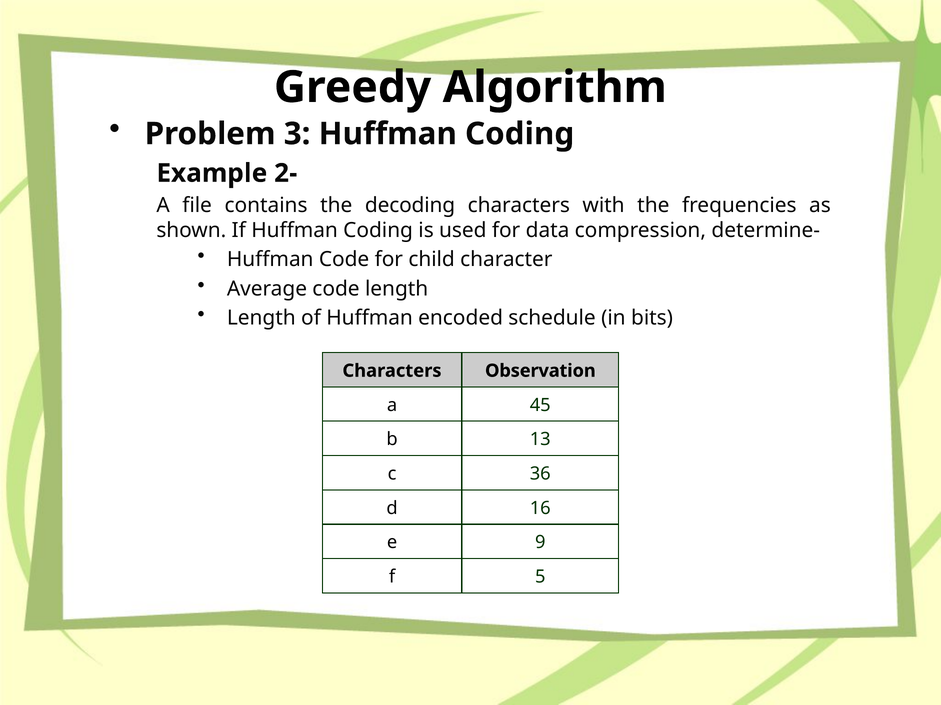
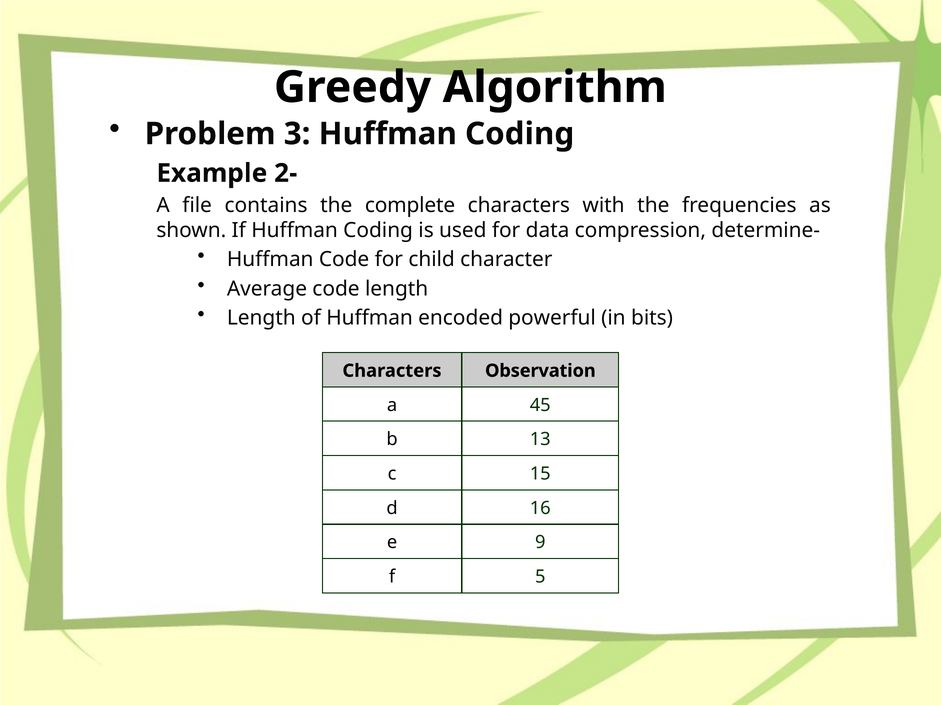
decoding: decoding -> complete (410, 205)
schedule: schedule -> powerful (552, 318)
36: 36 -> 15 (540, 474)
